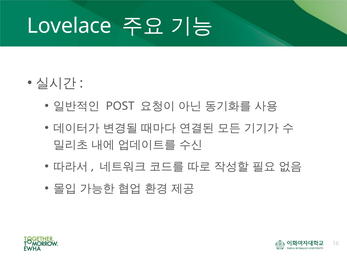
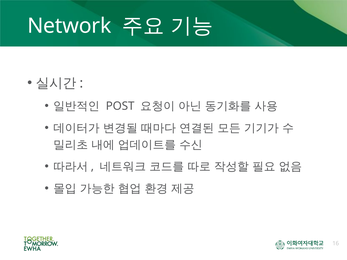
Lovelace: Lovelace -> Network (69, 26)
